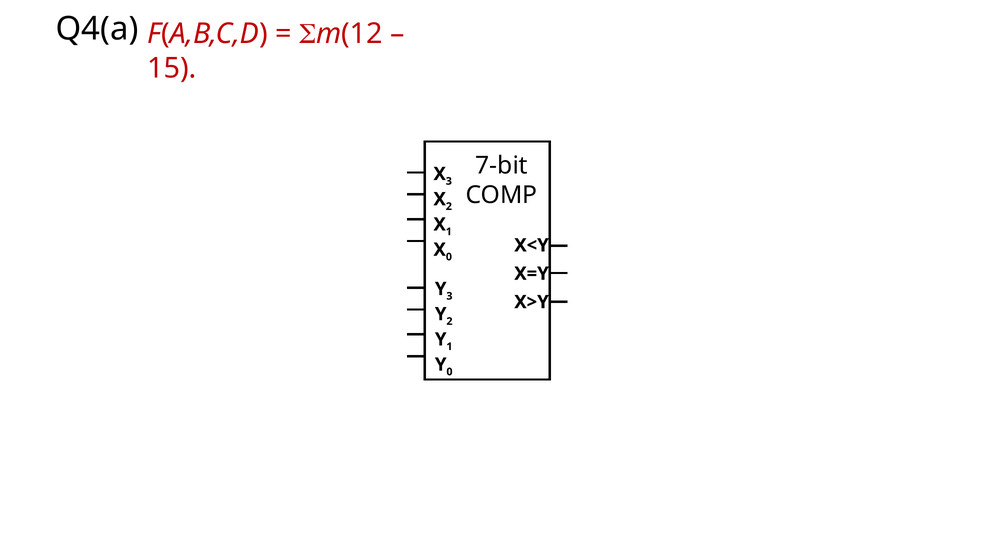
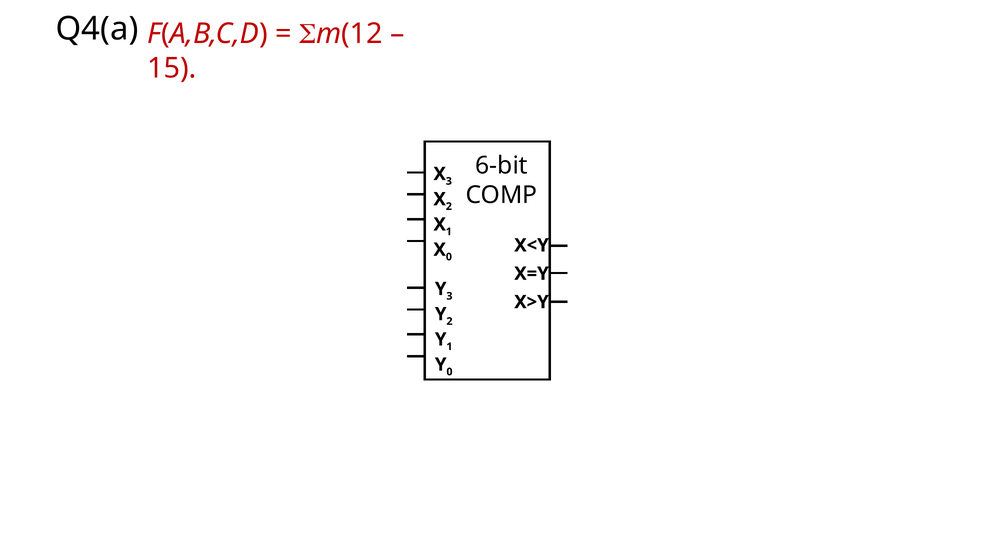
7-bit: 7-bit -> 6-bit (502, 166)
